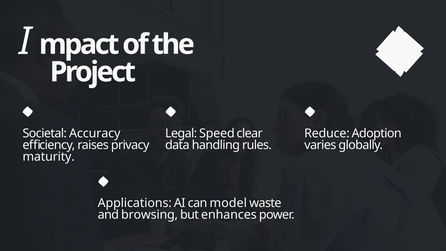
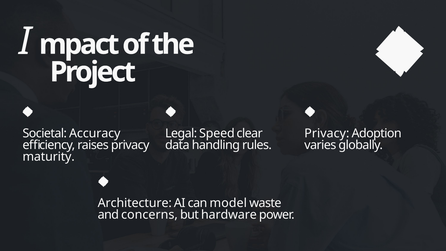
Reduce: Reduce -> Privacy (327, 133)
Applications: Applications -> Architecture (135, 203)
browsing: browsing -> concerns (149, 215)
enhances: enhances -> hardware (229, 215)
